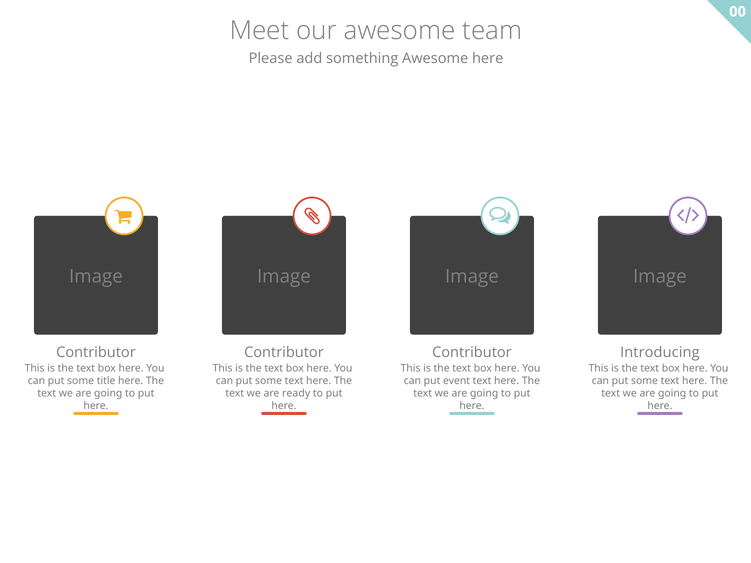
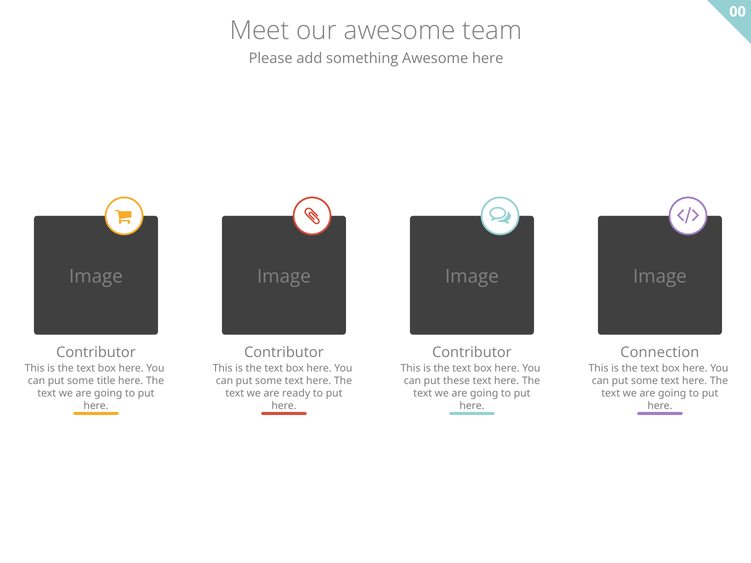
Introducing: Introducing -> Connection (660, 353)
event: event -> these (457, 381)
